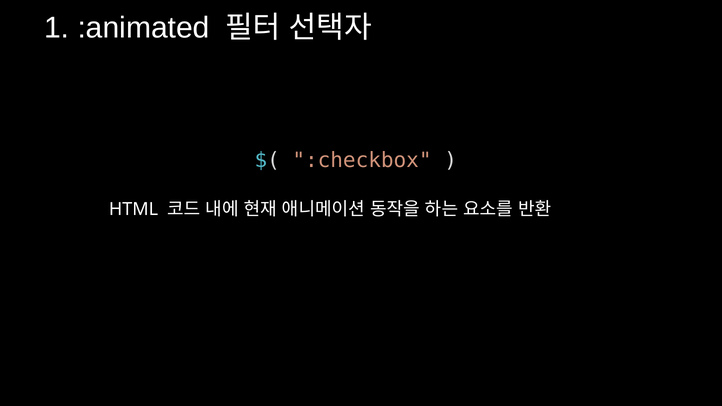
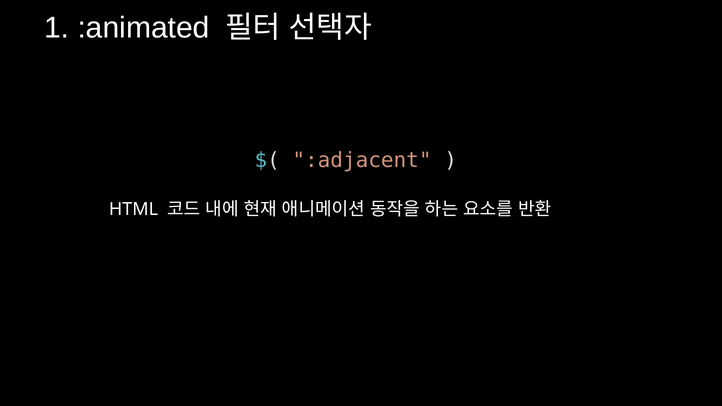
:checkbox: :checkbox -> :adjacent (362, 160)
